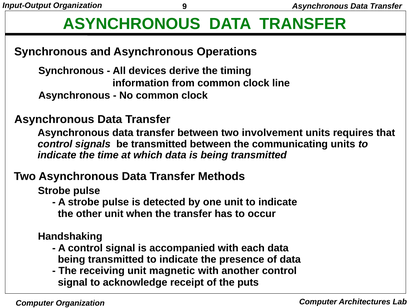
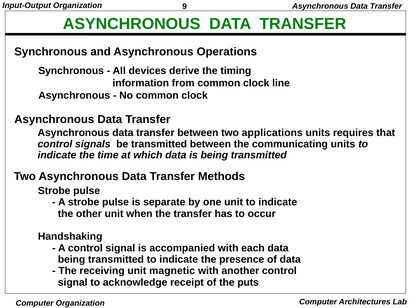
involvement: involvement -> applications (272, 133)
detected: detected -> separate (164, 202)
